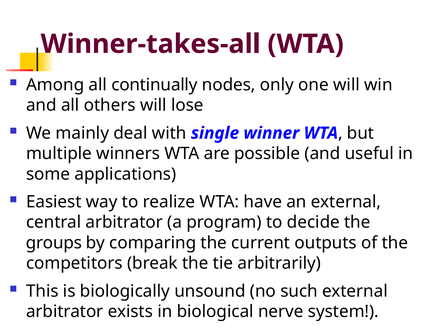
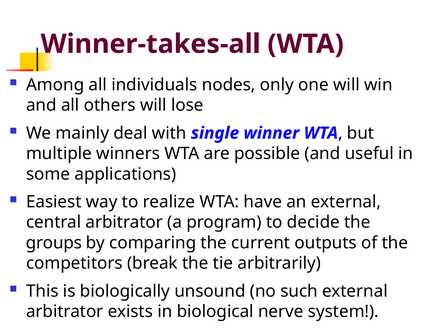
continually: continually -> individuals (154, 85)
